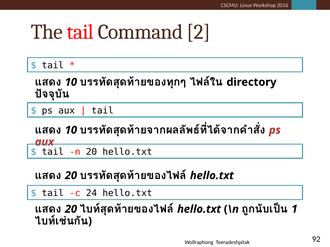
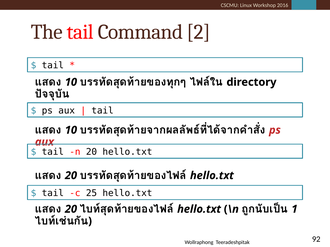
24: 24 -> 25 (91, 194)
